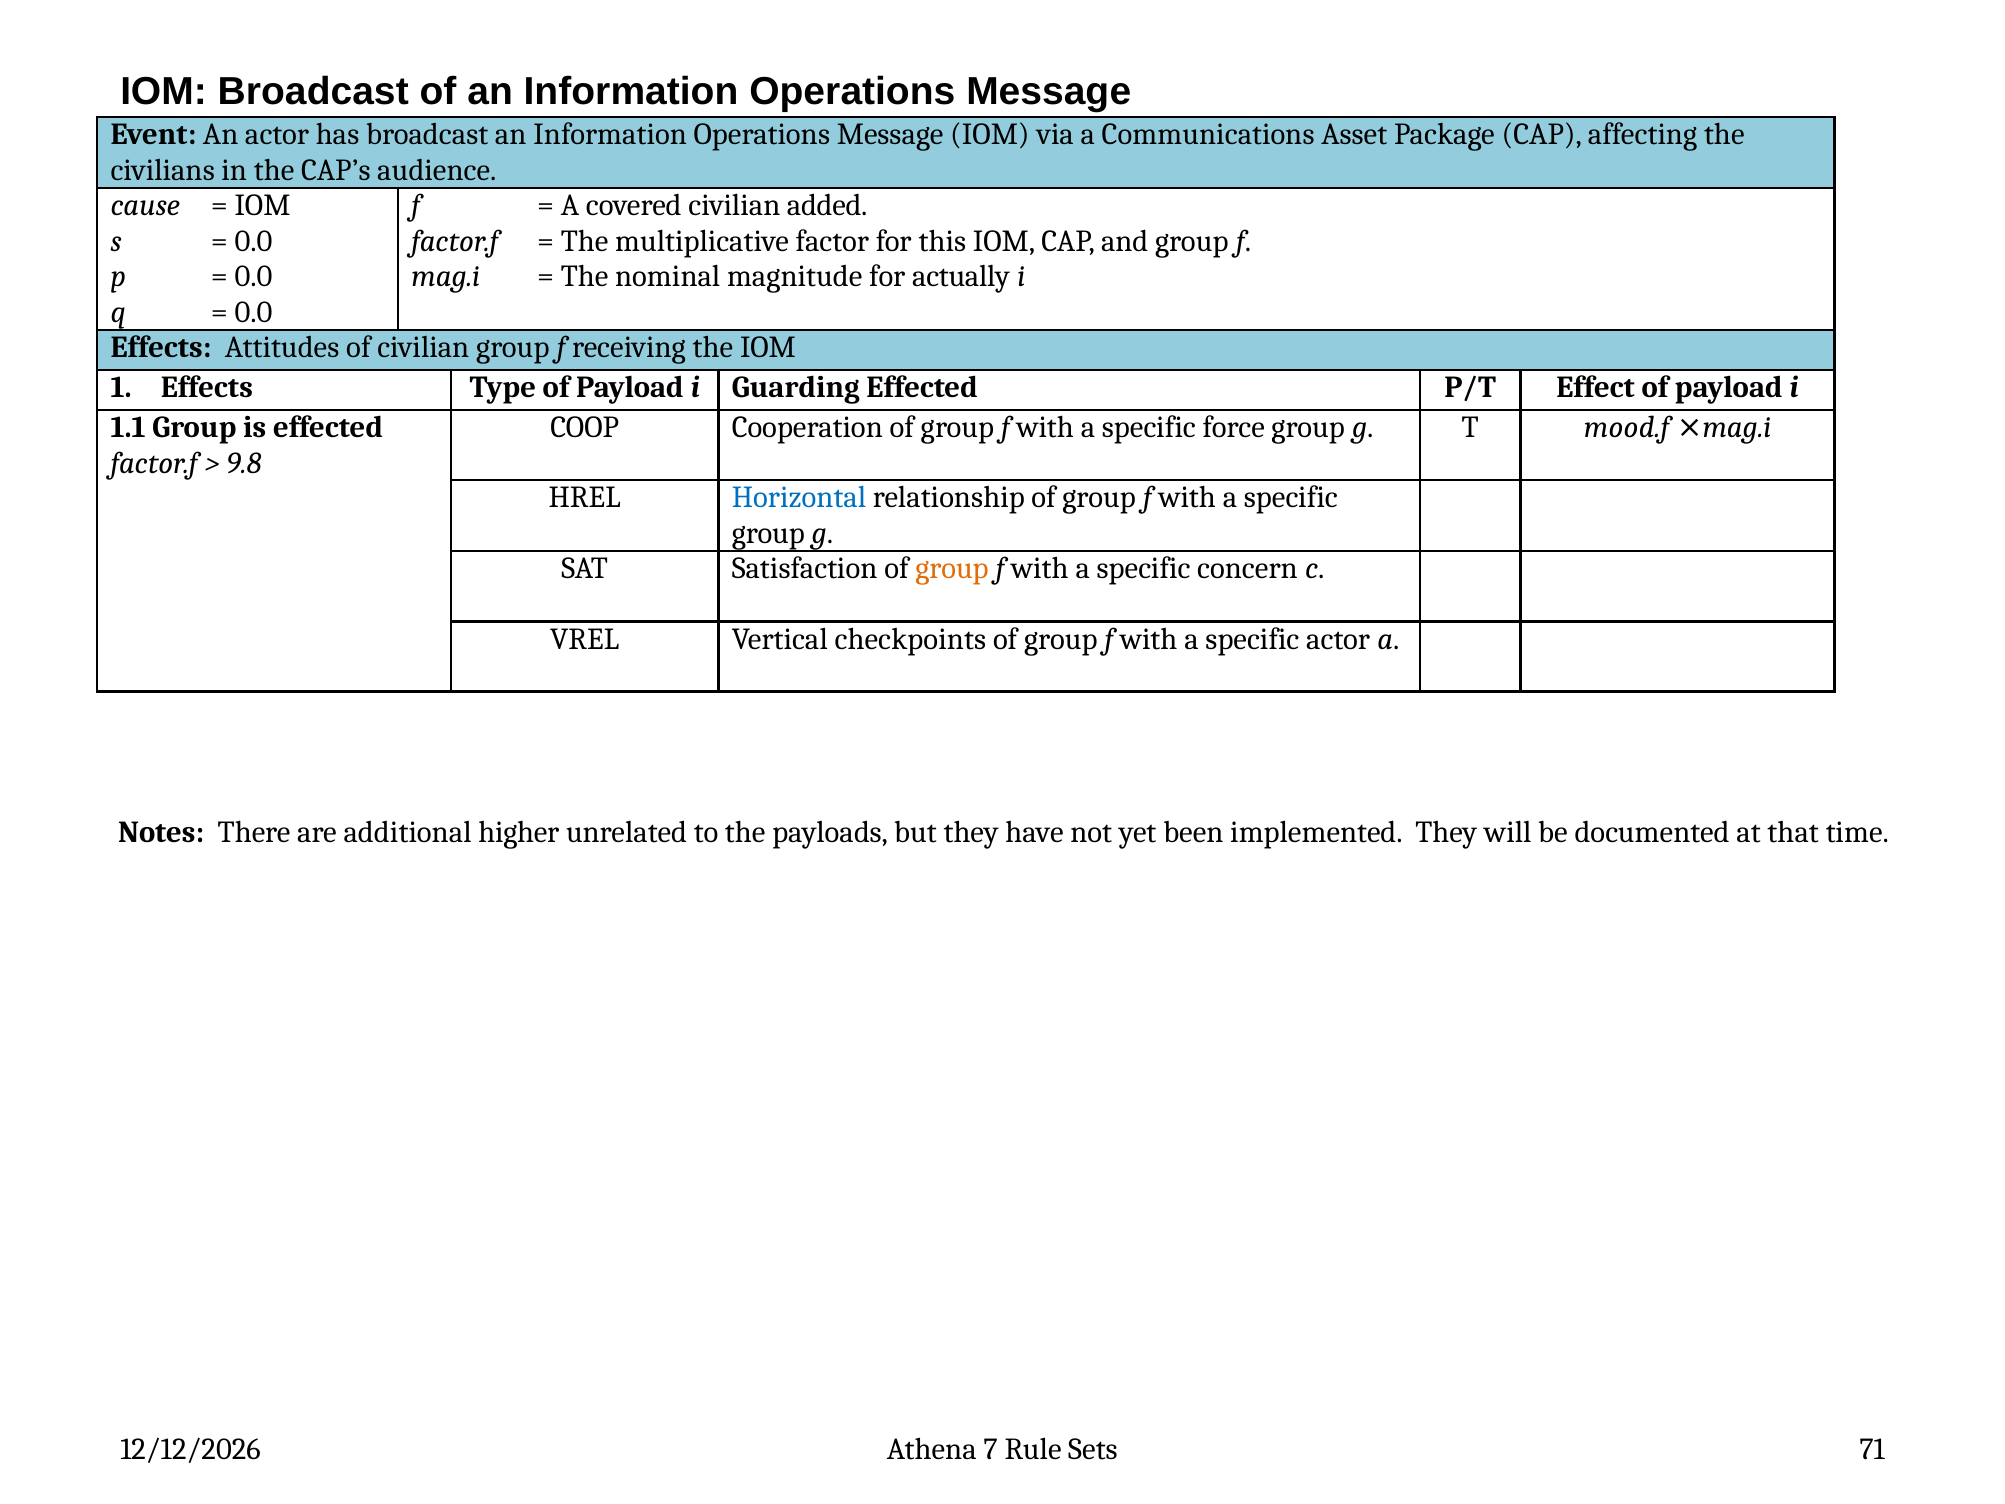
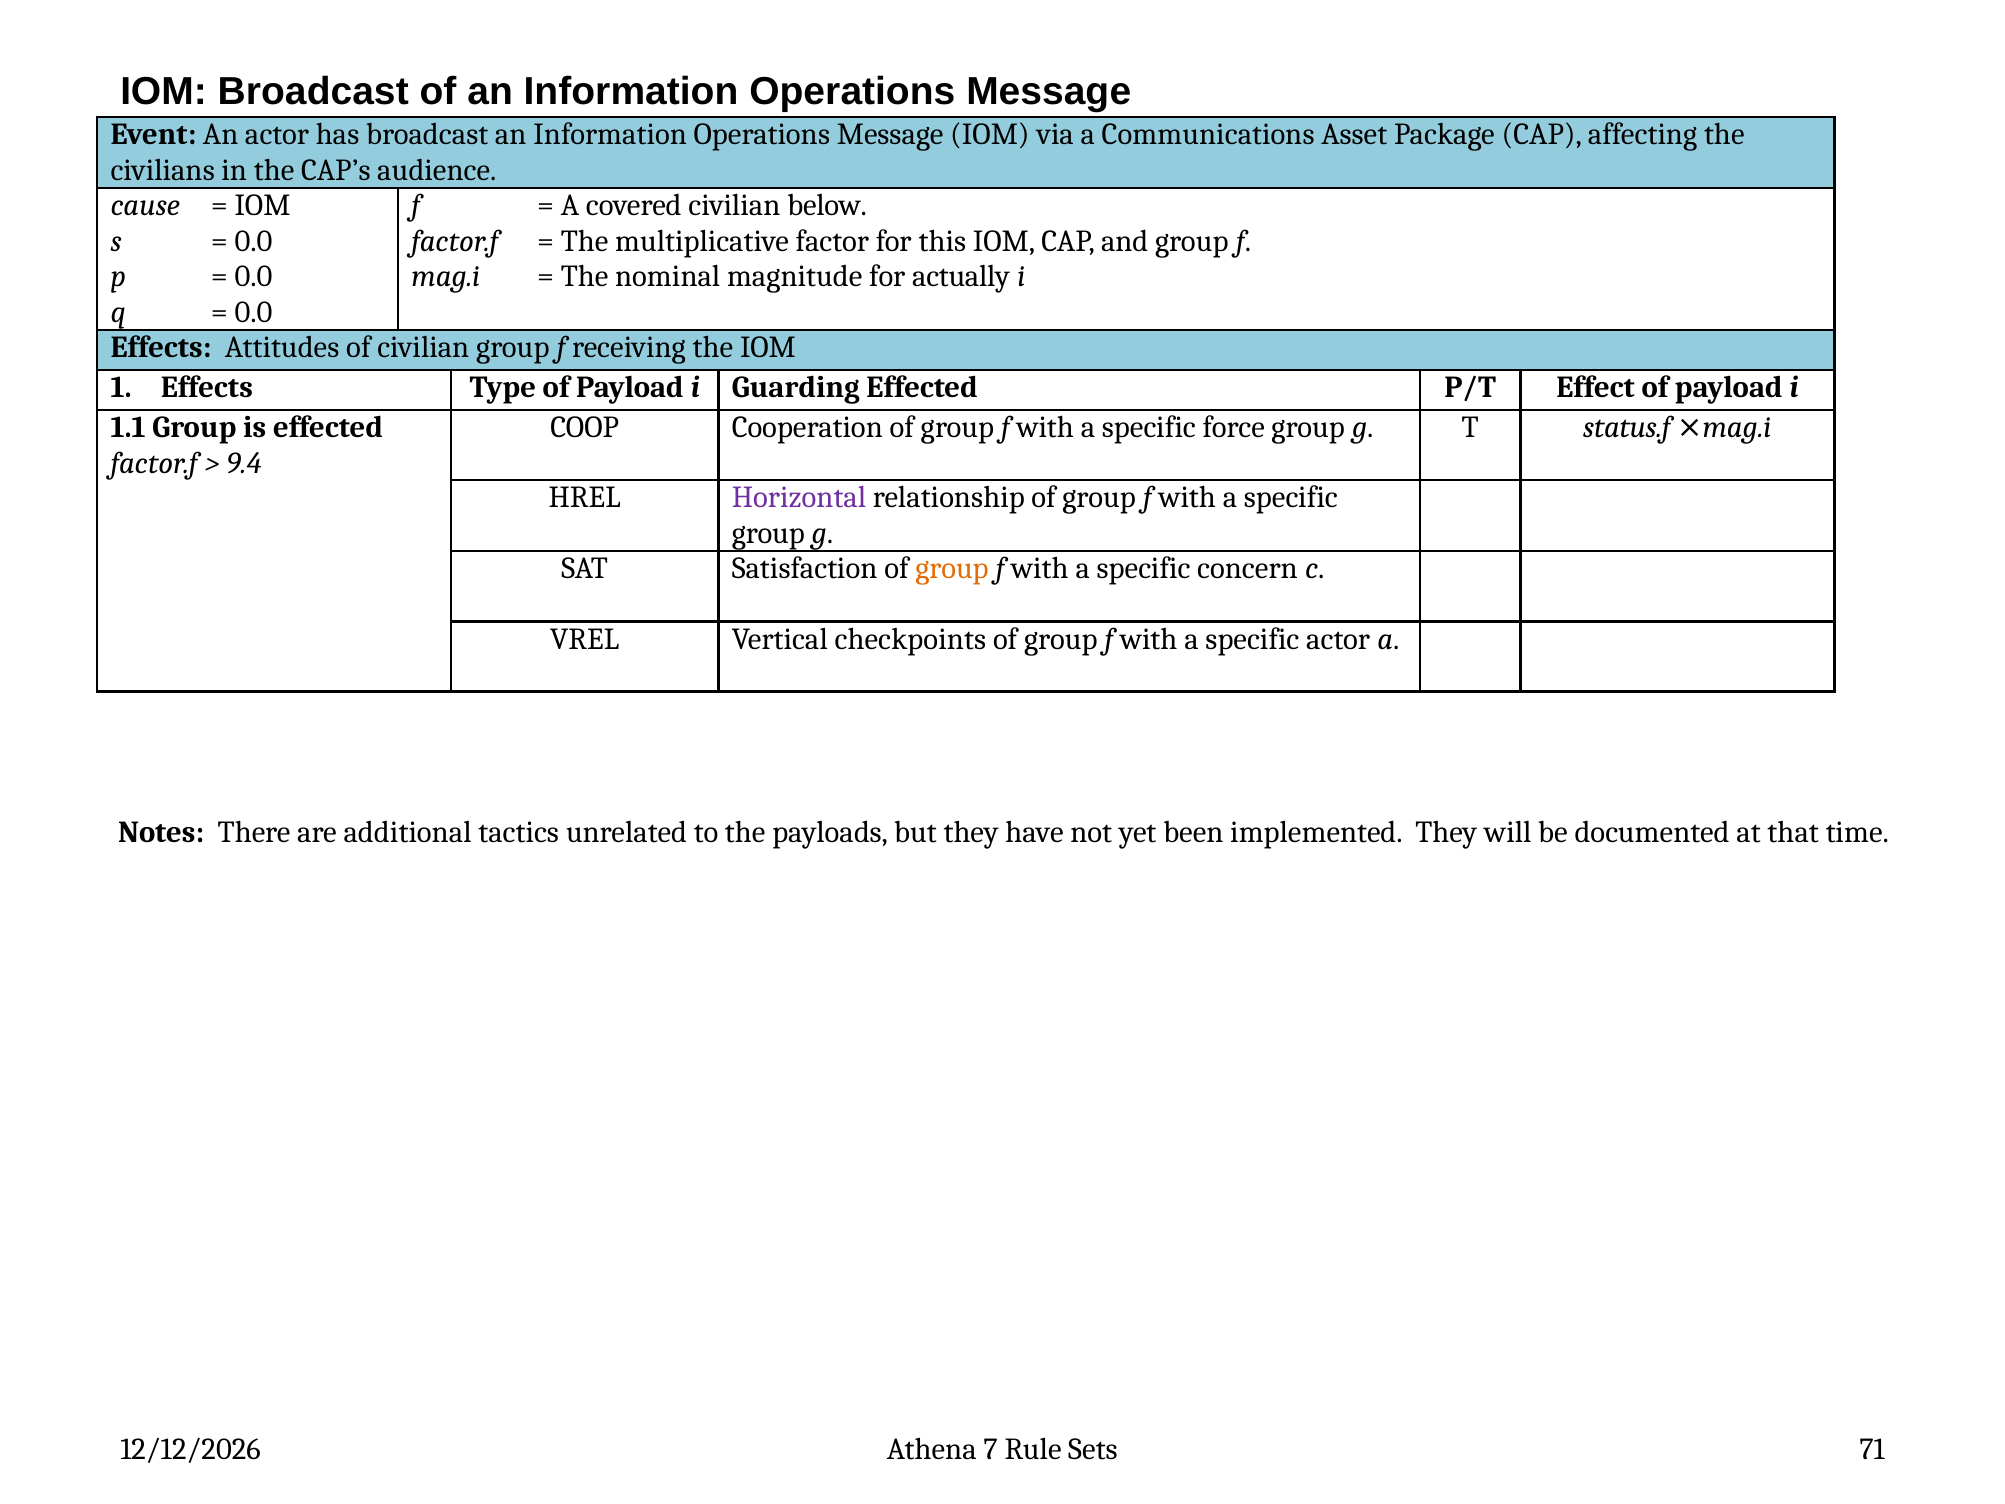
added: added -> below (827, 206)
mood.f: mood.f -> status.f (1627, 428)
9.8: 9.8 -> 9.4 (244, 463)
Horizontal colour: blue -> purple (799, 498)
higher: higher -> tactics (519, 832)
